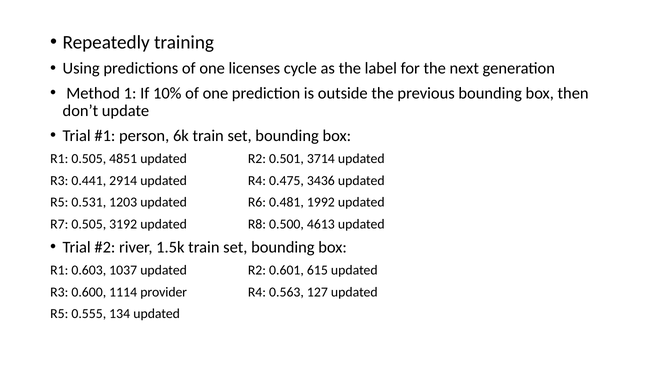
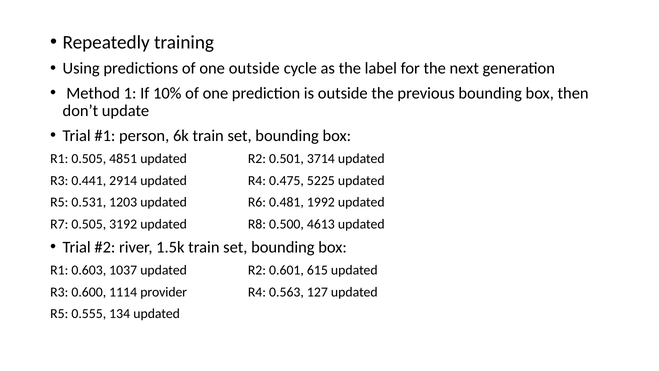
one licenses: licenses -> outside (254, 68)
3436: 3436 -> 5225 (321, 180)
